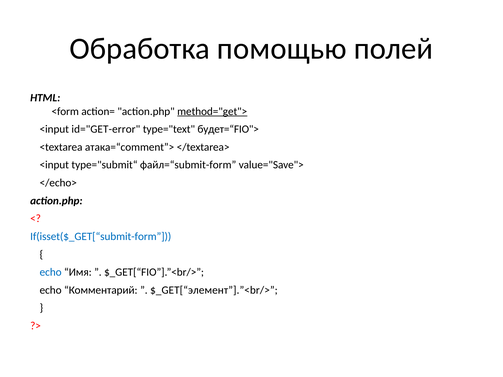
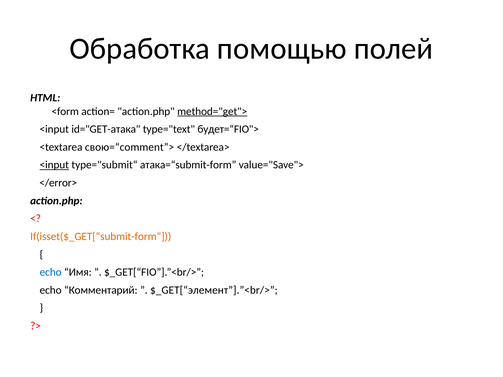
id="GET-error: id="GET-error -> id="GET-атака (106, 129)
атака=“comment”>: атака=“comment”> -> свою=“comment”> (130, 147)
<input underline: none -> present (54, 165)
файл=“submit-form: файл=“submit-form -> атака=“submit-form (188, 165)
</echo>: </echo> -> </error> (58, 183)
If(isset($_GET[“submit-form colour: blue -> orange (101, 237)
